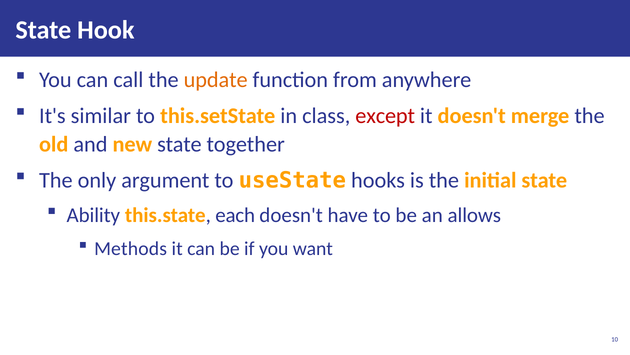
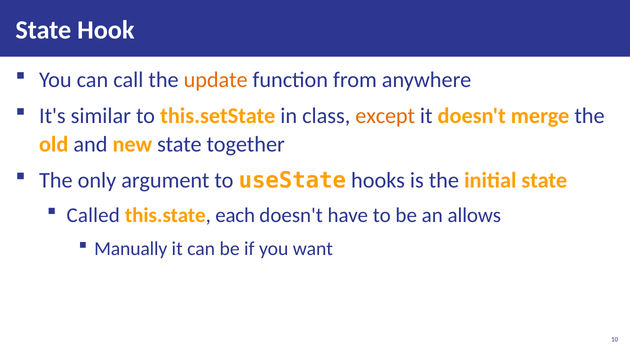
except colour: red -> orange (385, 116)
Ability: Ability -> Called (93, 215)
Methods: Methods -> Manually (131, 248)
